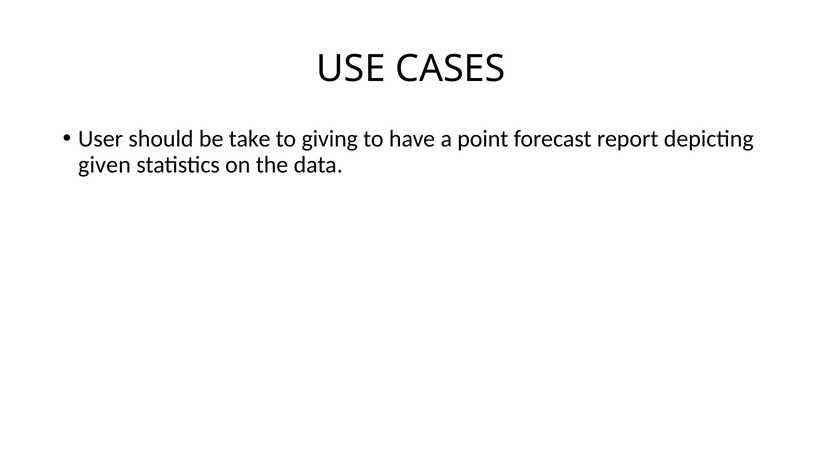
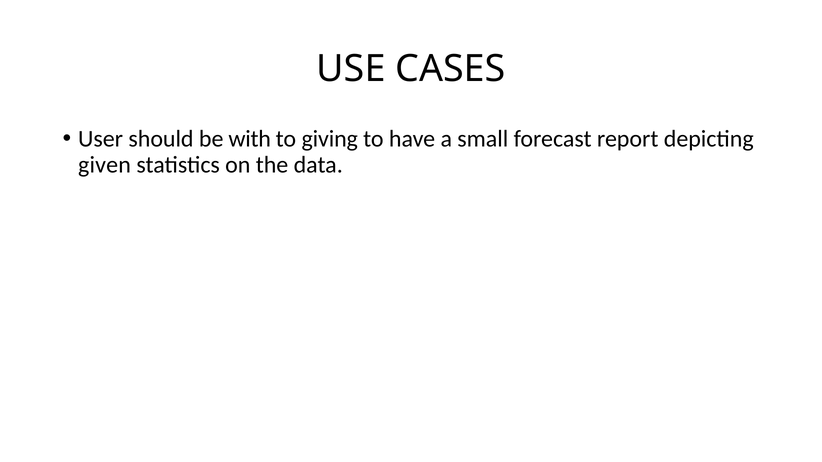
take: take -> with (250, 139)
point: point -> small (483, 139)
